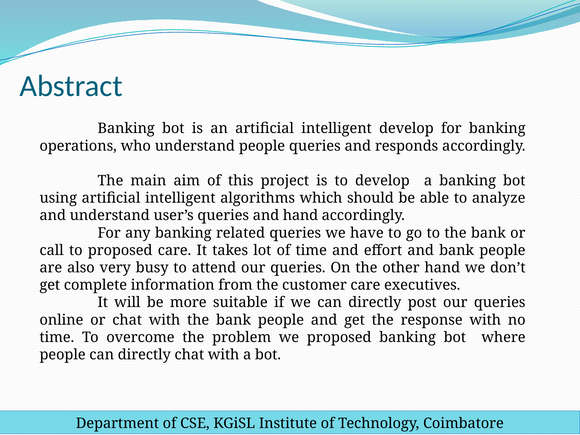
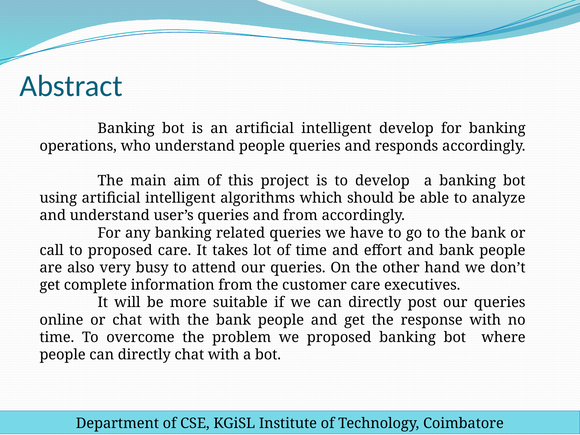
and hand: hand -> from (300, 216)
